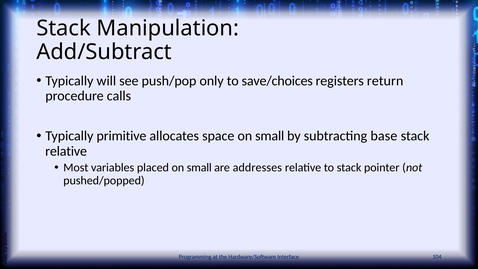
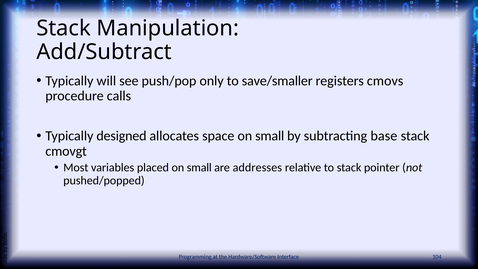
save/choices: save/choices -> save/smaller (277, 81)
return: return -> cmovs (385, 81)
primitive: primitive -> designed (121, 136)
relative: relative -> cmovgt (66, 151)
